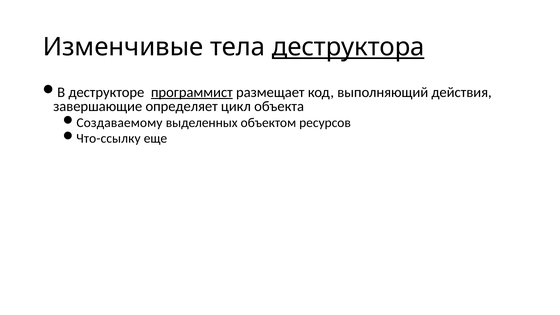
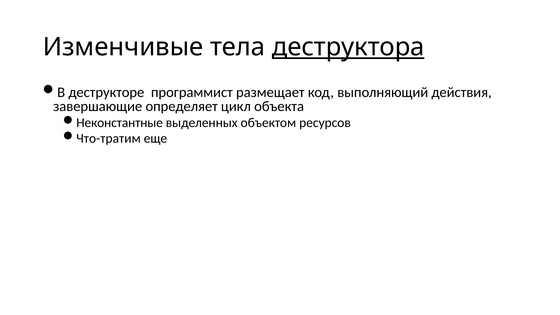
программист underline: present -> none (192, 92)
Создаваемому: Создаваемому -> Неконстантные (120, 123)
Что-ссылку: Что-ссылку -> Что-тратим (108, 138)
